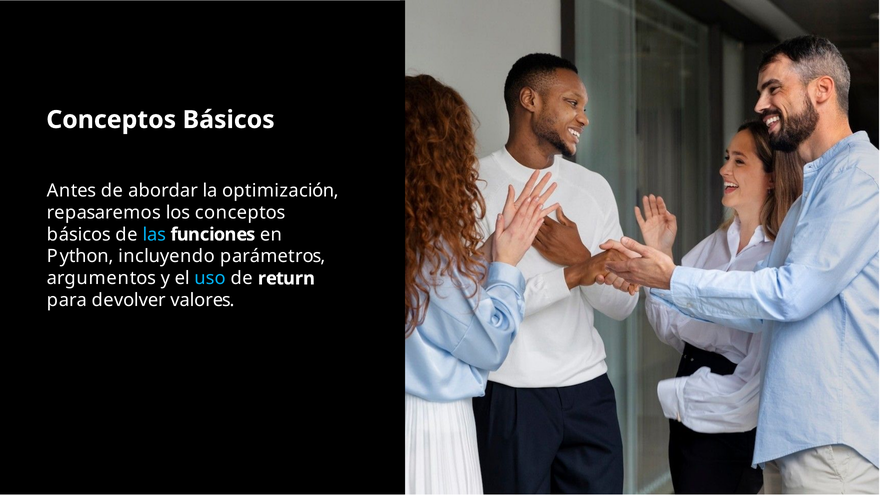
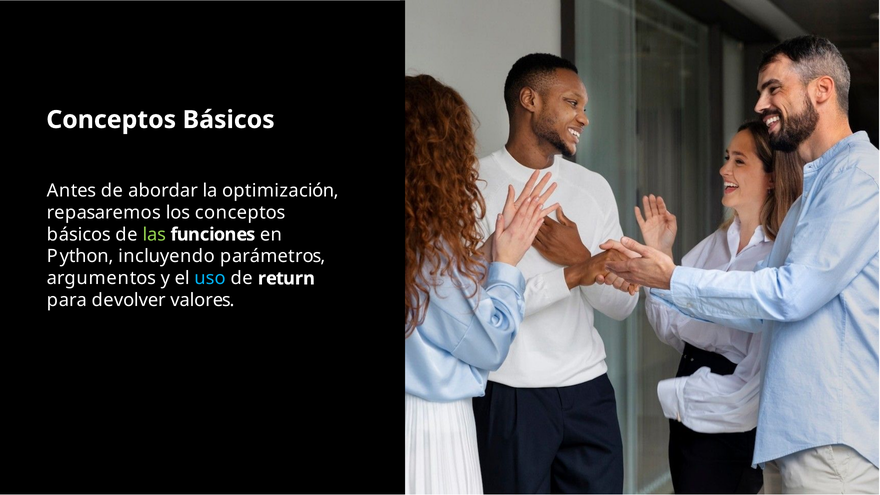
las colour: light blue -> light green (154, 234)
